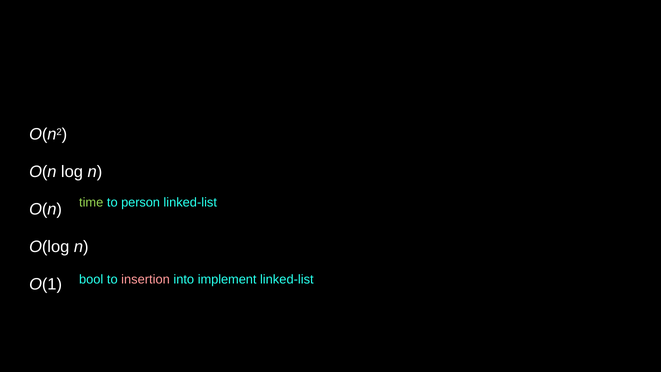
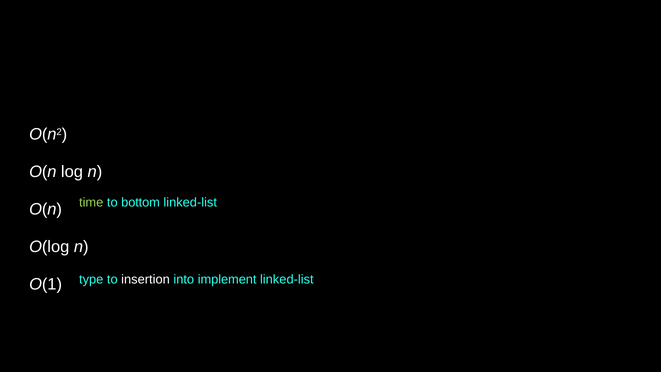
person: person -> bottom (141, 202)
bool: bool -> type (91, 279)
insertion colour: pink -> white (146, 279)
